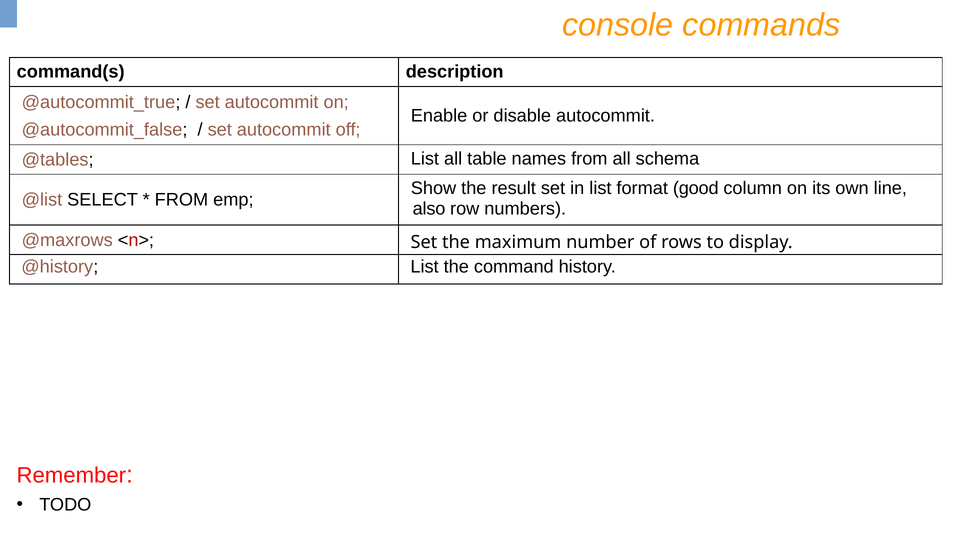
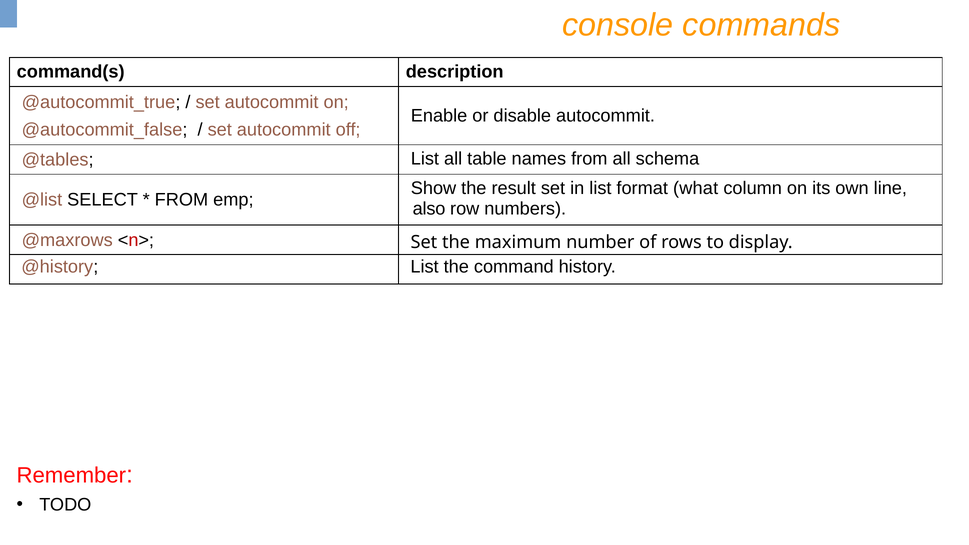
good: good -> what (696, 188)
